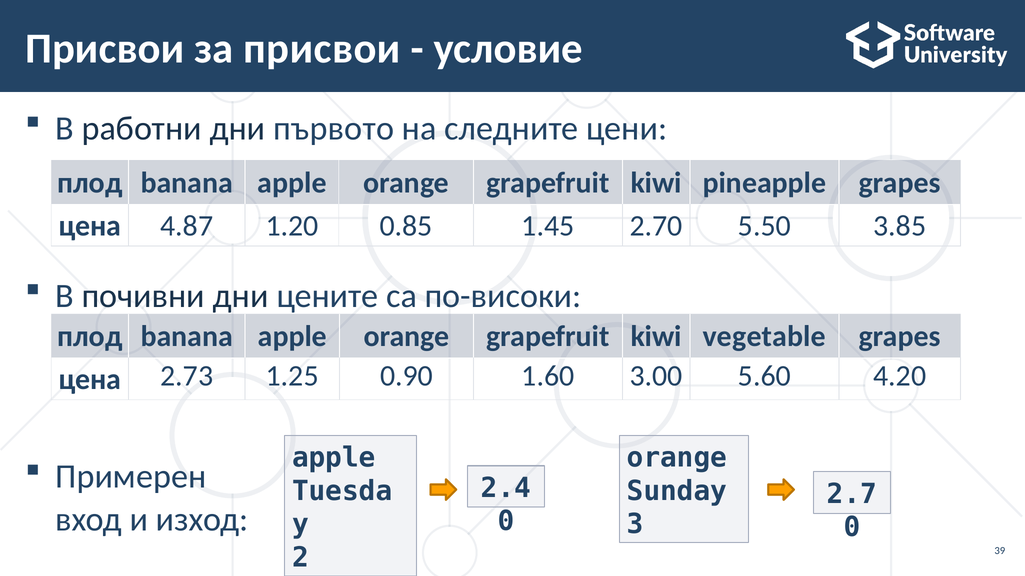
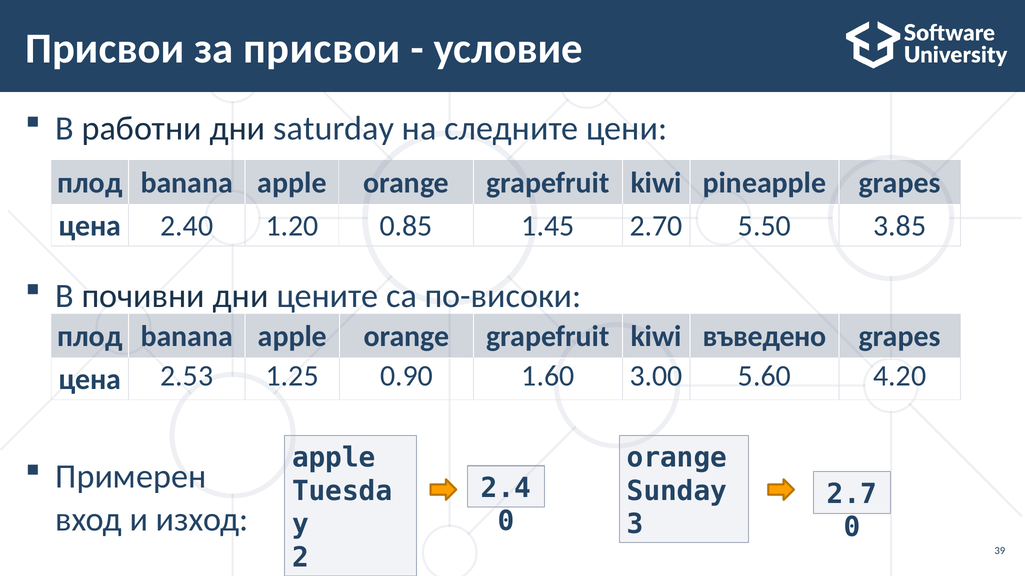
първото: първото -> saturday (334, 129)
4.87: 4.87 -> 2.40 (187, 226)
vegetable: vegetable -> въведено (765, 337)
2.73: 2.73 -> 2.53 (187, 376)
